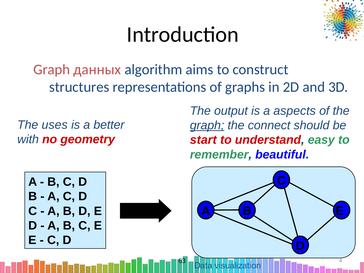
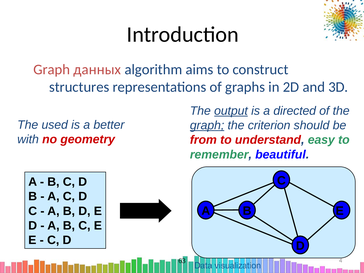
output underline: none -> present (231, 111)
aspects: aspects -> directed (295, 111)
uses: uses -> used (55, 125)
connect: connect -> criterion (269, 125)
start: start -> from (203, 140)
